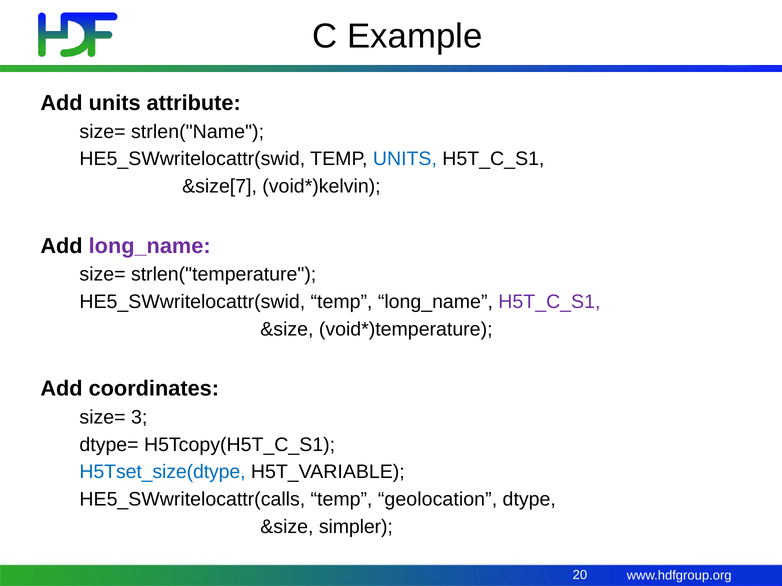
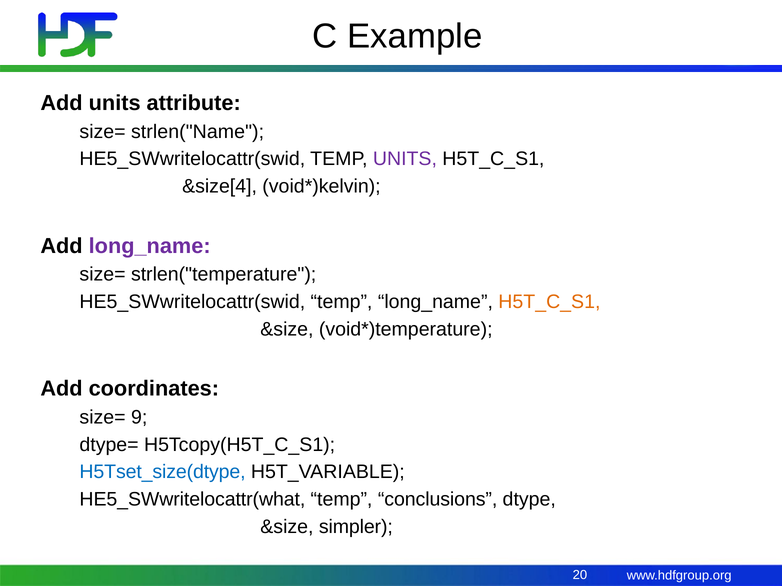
UNITS colour: blue -> purple (405, 159)
&size[7: &size[7 -> &size[4 (220, 186)
H5T_C_S1 colour: purple -> orange (549, 302)
3: 3 -> 9 (139, 418)
HE5_SWwritelocattr(calls: HE5_SWwritelocattr(calls -> HE5_SWwritelocattr(what (192, 500)
geolocation: geolocation -> conclusions (438, 500)
